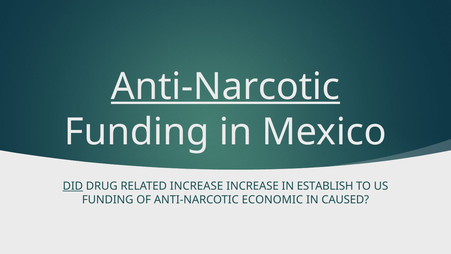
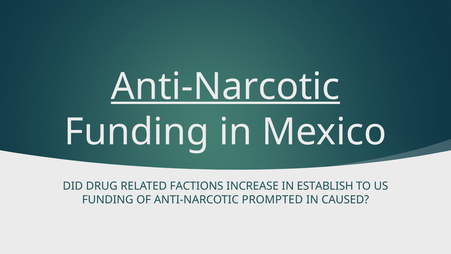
DID underline: present -> none (73, 186)
RELATED INCREASE: INCREASE -> FACTIONS (197, 186)
ECONOMIC: ECONOMIC -> PROMPTED (272, 200)
